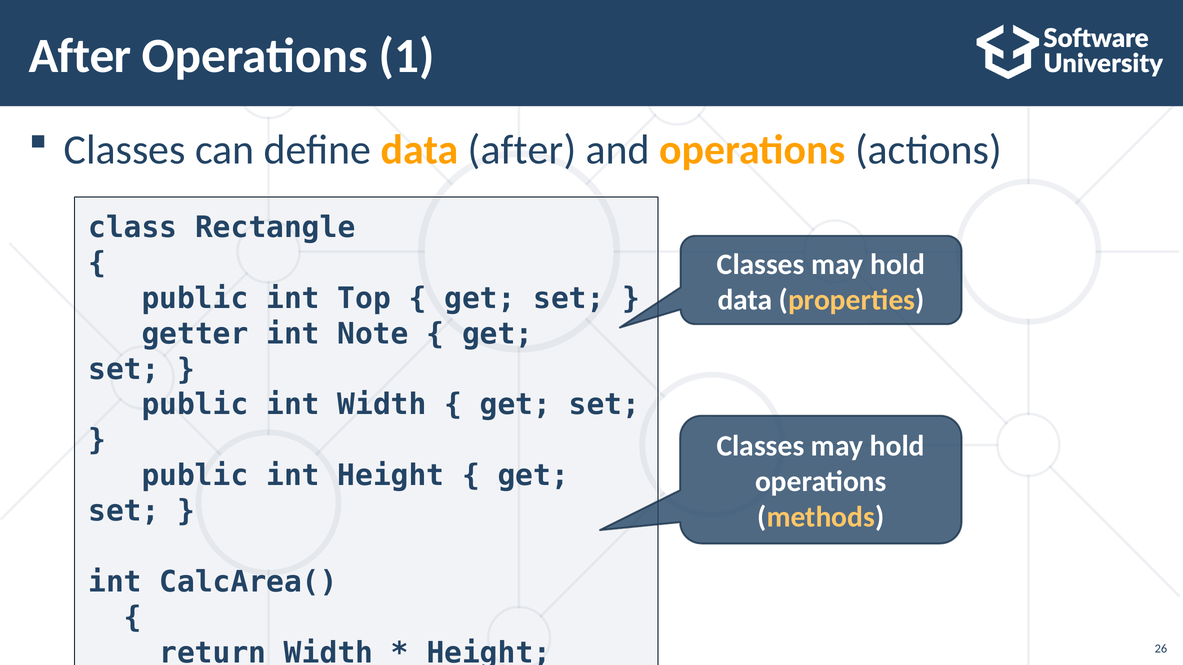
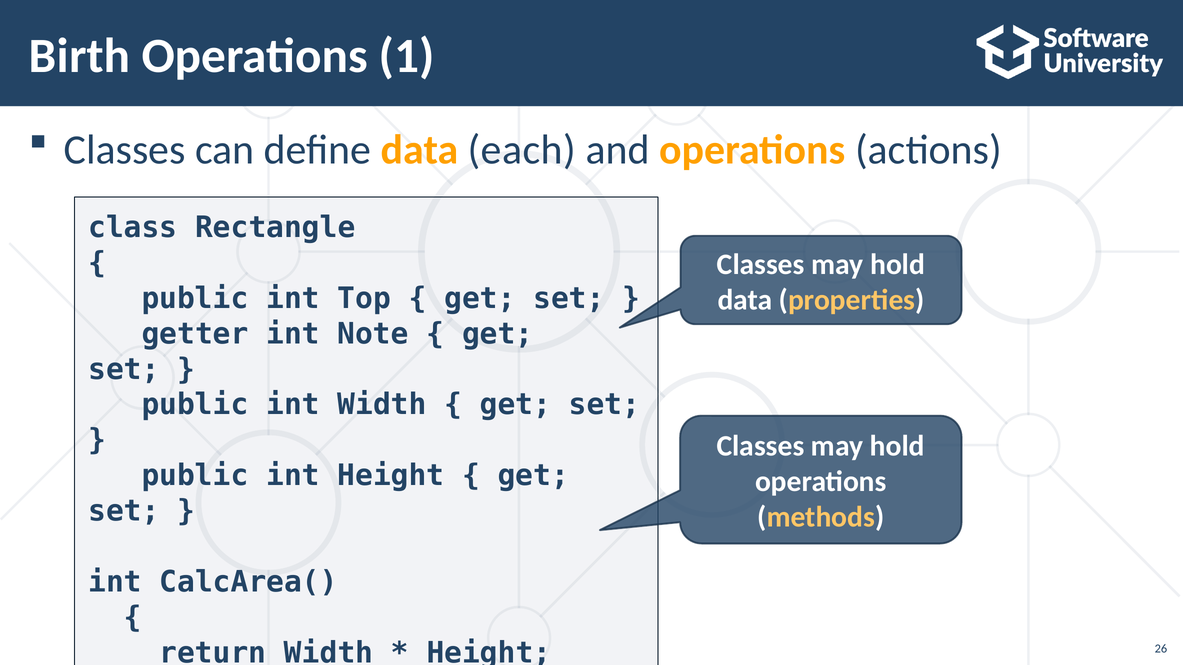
After: After -> Birth (80, 56)
data after: after -> each (522, 150)
